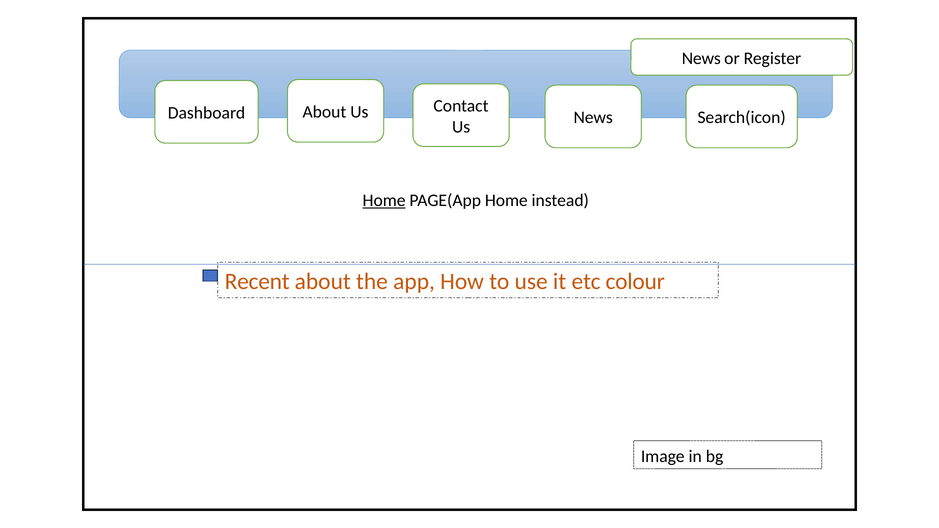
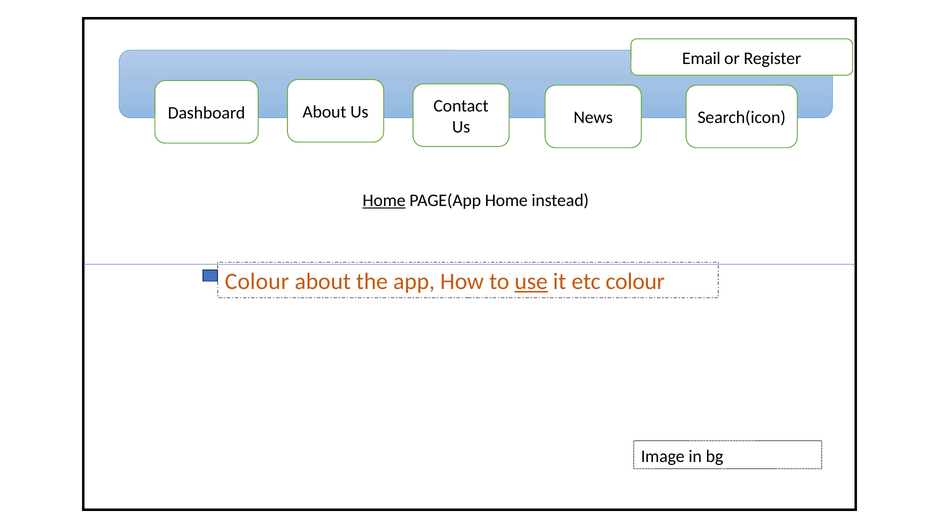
News: News -> Email (701, 58)
Recent: Recent -> Colour (257, 282)
use underline: none -> present (531, 282)
